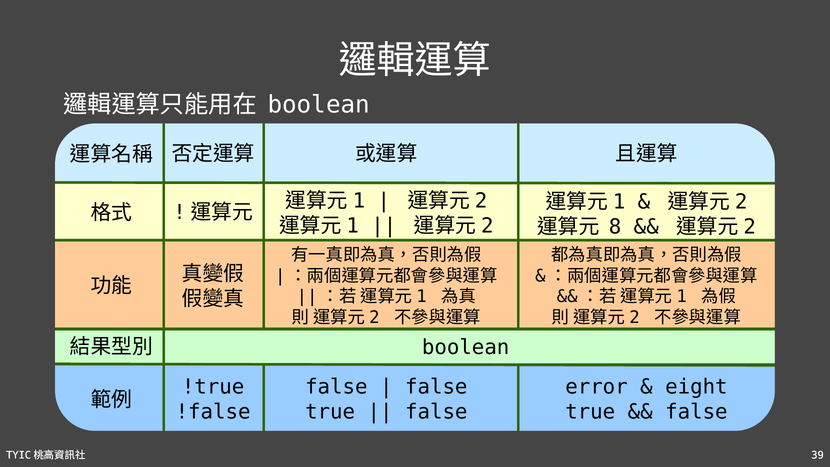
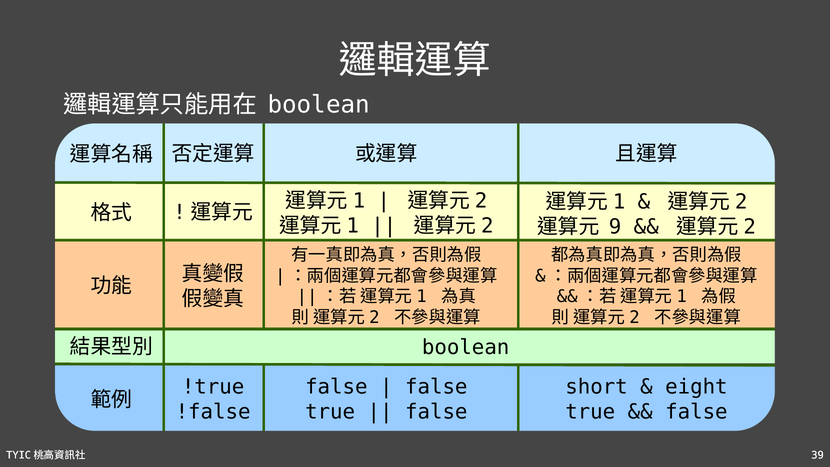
8: 8 -> 9 (615, 227)
error: error -> short (596, 387)
